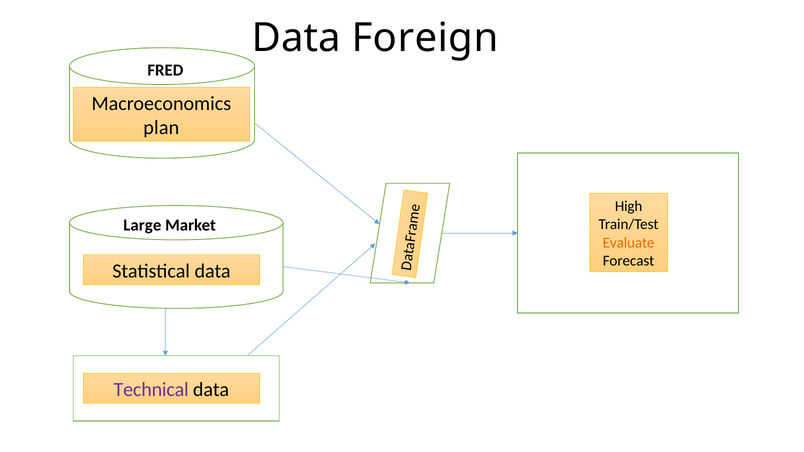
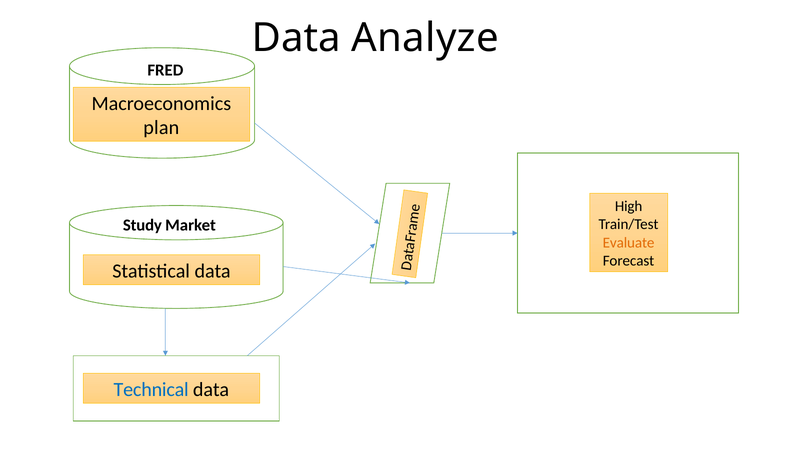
Foreign: Foreign -> Analyze (425, 38)
Large: Large -> Study (142, 225)
Technical colour: purple -> blue (151, 390)
